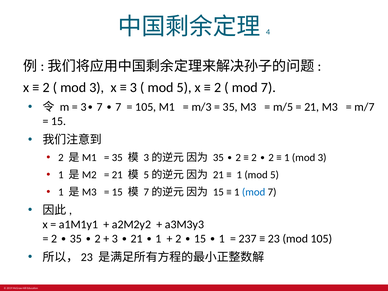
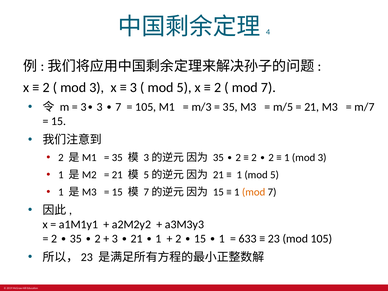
3 7: 7 -> 3 (100, 107)
mod colour: blue -> orange (254, 192)
237: 237 -> 633 (248, 239)
